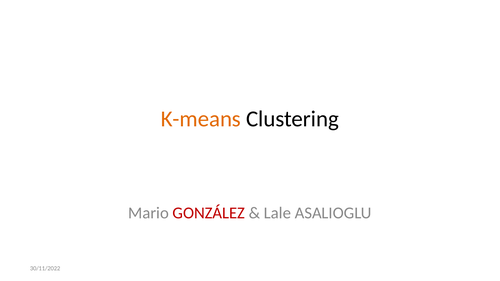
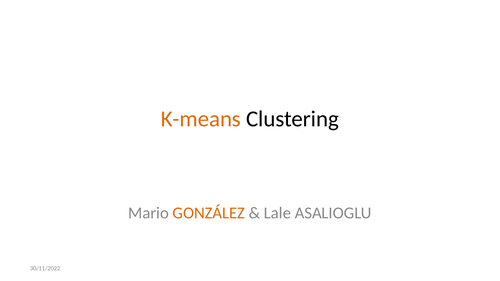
GONZÁLEZ colour: red -> orange (209, 213)
